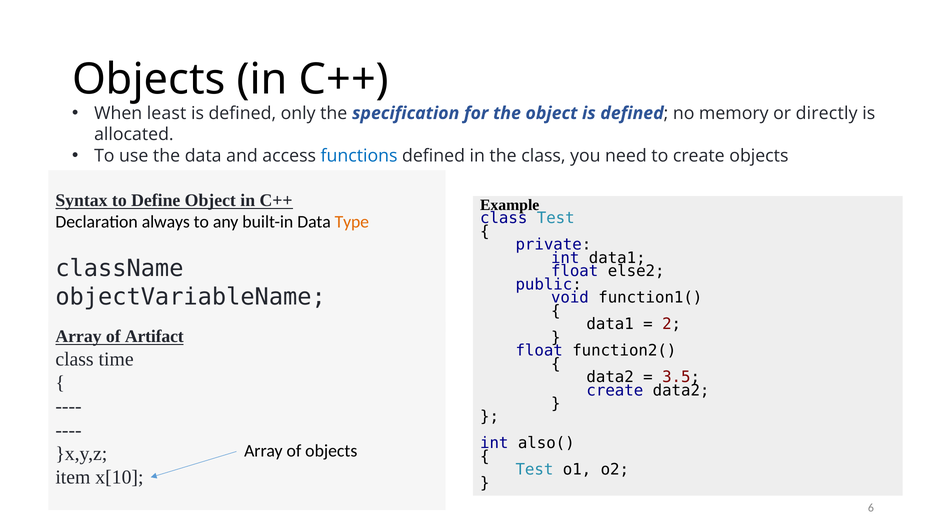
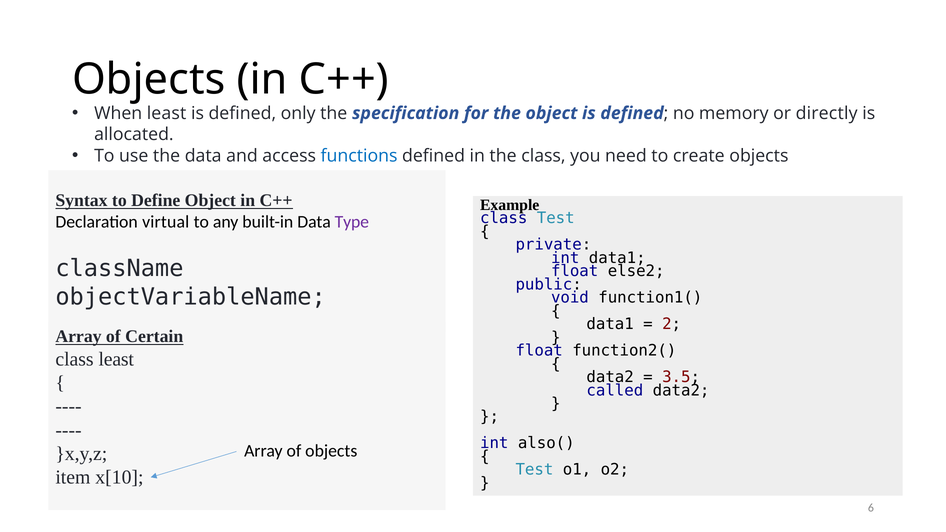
always: always -> virtual (166, 222)
Type colour: orange -> purple (352, 222)
Artifact: Artifact -> Certain (154, 337)
class time: time -> least (116, 359)
create: create -> called (615, 390)
